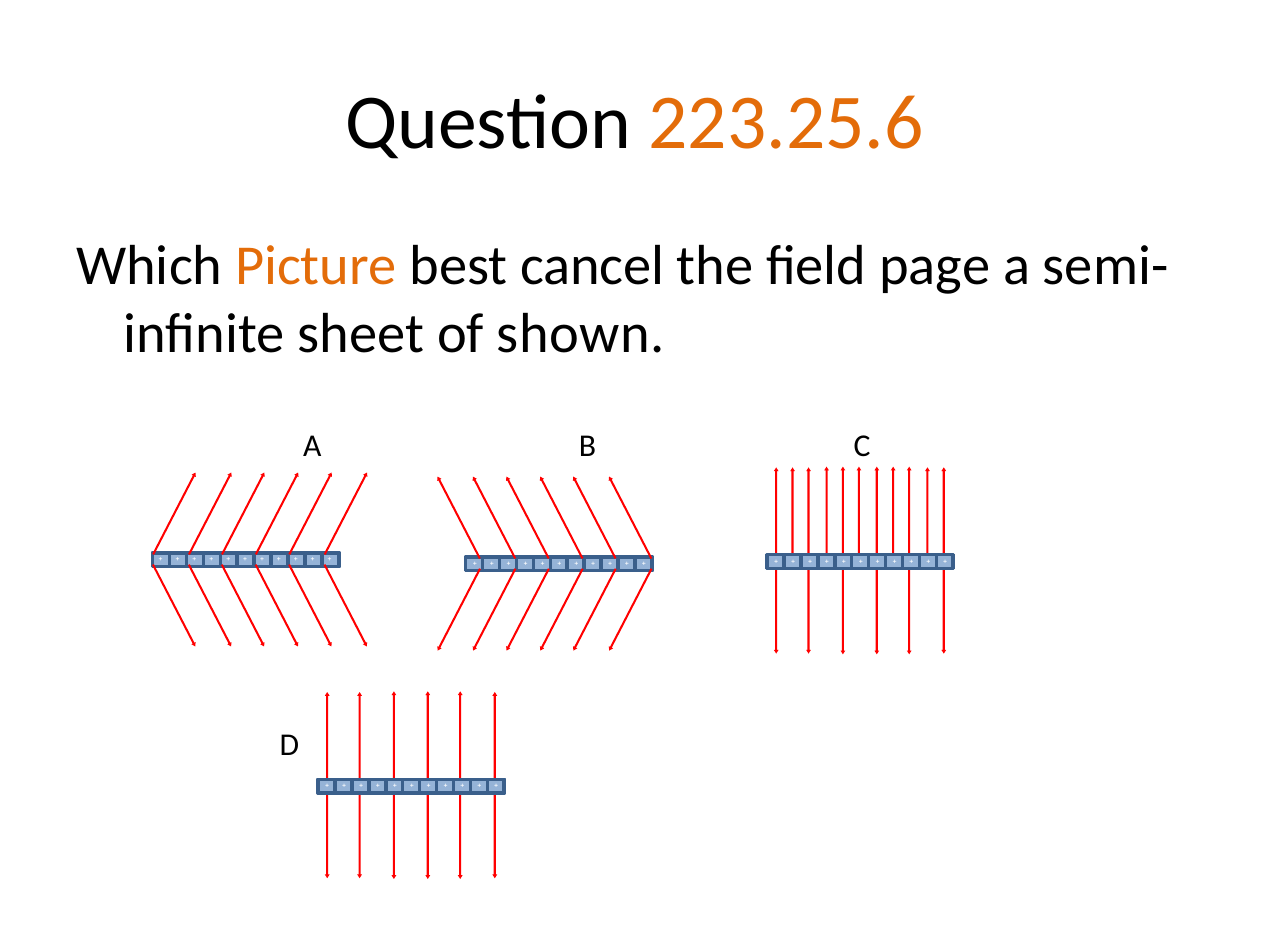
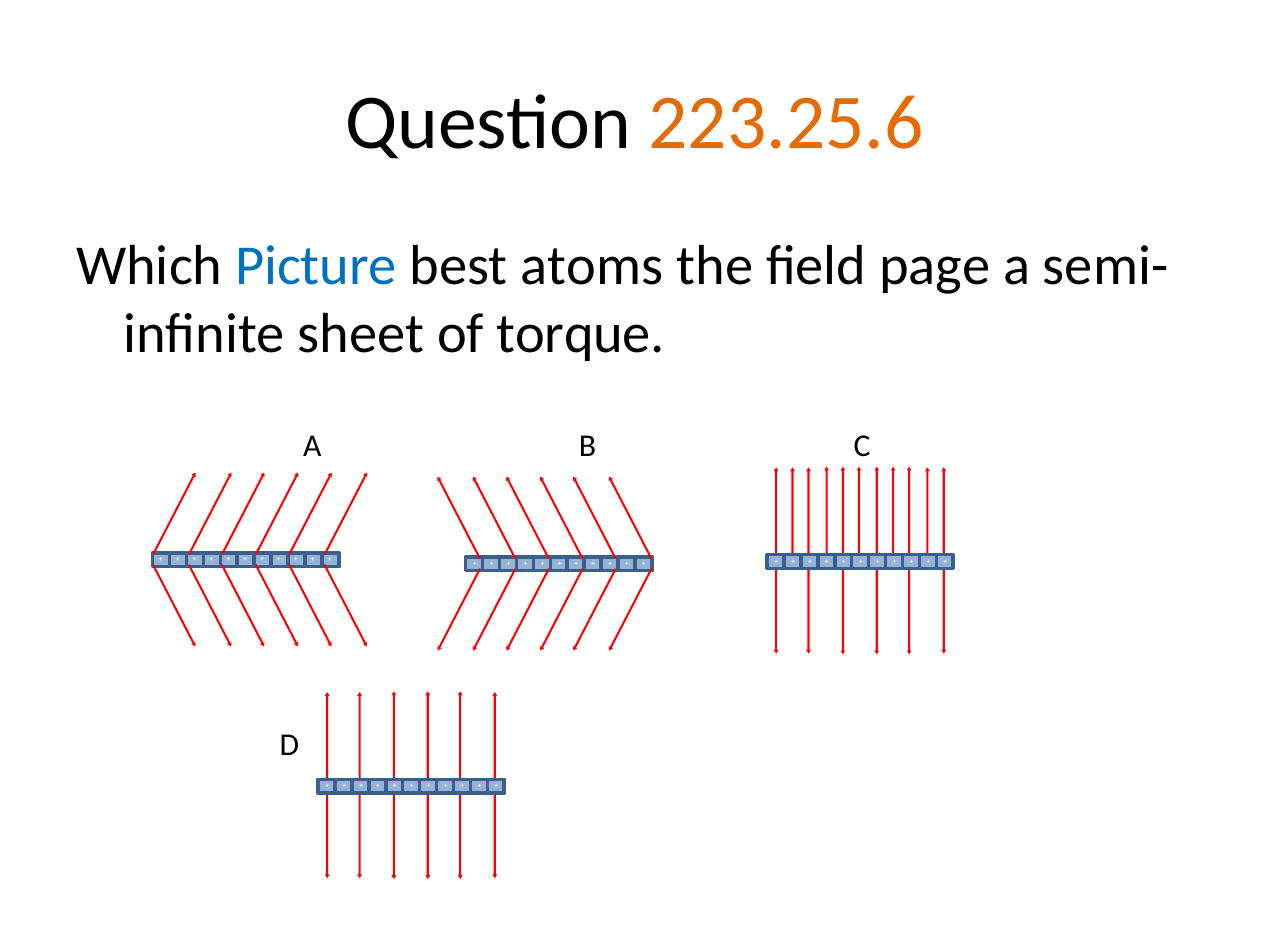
Picture colour: orange -> blue (316, 266)
cancel: cancel -> atoms (592, 266)
shown: shown -> torque (581, 334)
